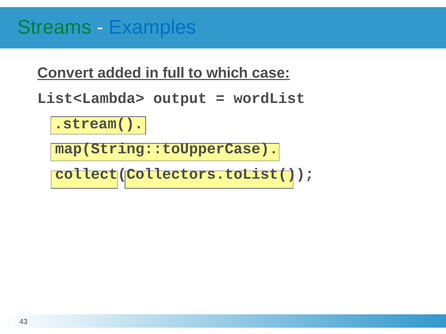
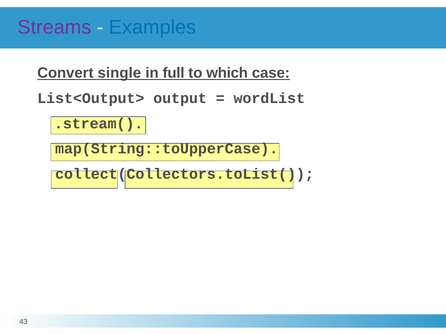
Streams colour: green -> purple (54, 27)
added: added -> single (119, 73)
List<Lambda>: List<Lambda> -> List<Output> (91, 98)
